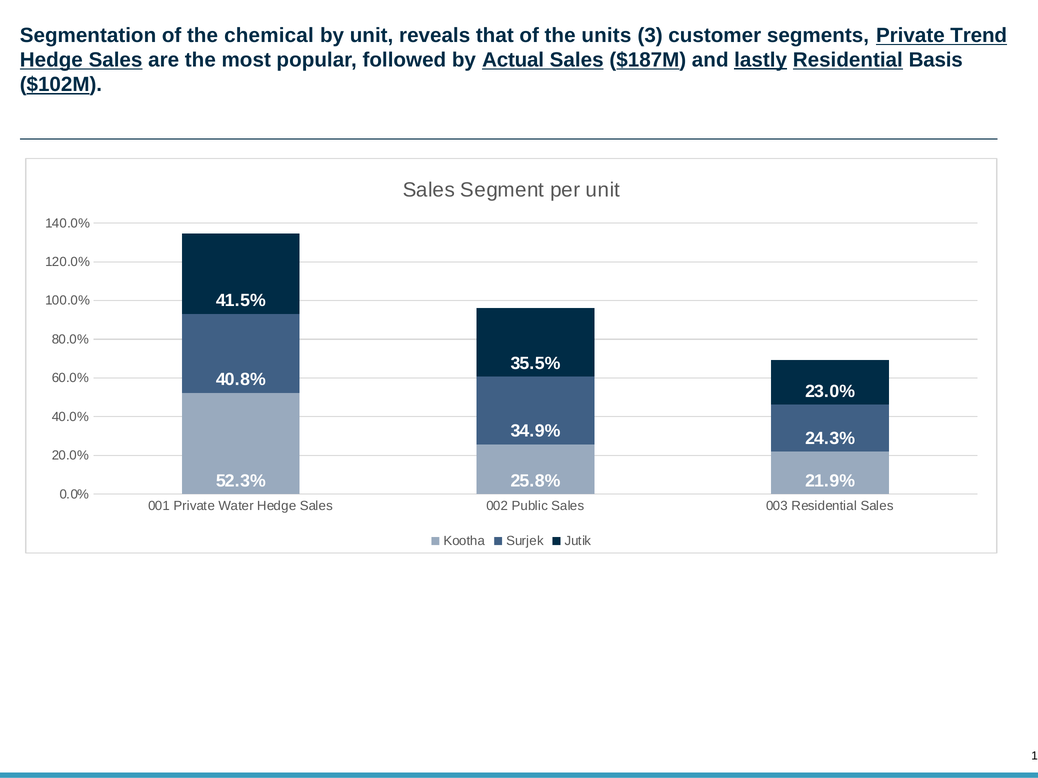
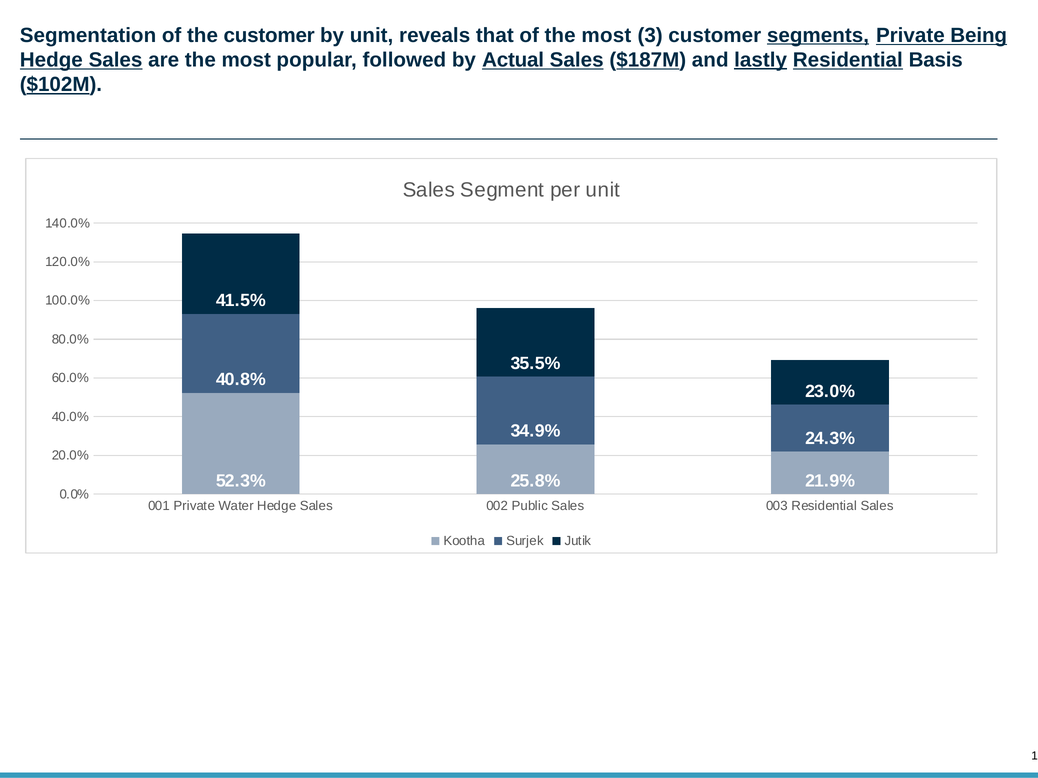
the chemical: chemical -> customer (269, 35)
of the units: units -> most (606, 35)
segments underline: none -> present (818, 35)
Trend: Trend -> Being (979, 35)
